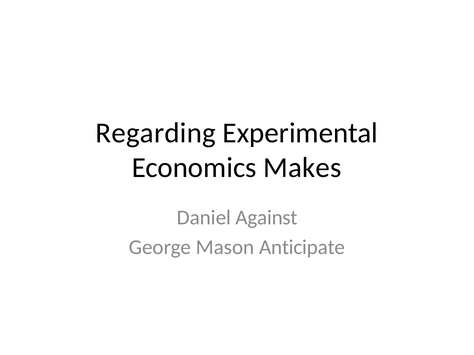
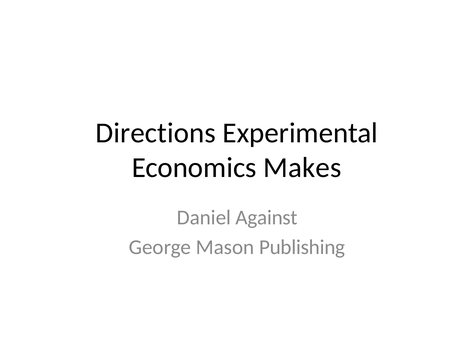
Regarding: Regarding -> Directions (156, 133)
Anticipate: Anticipate -> Publishing (302, 247)
